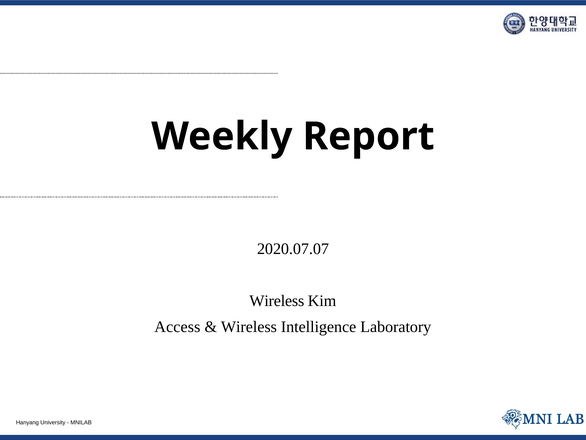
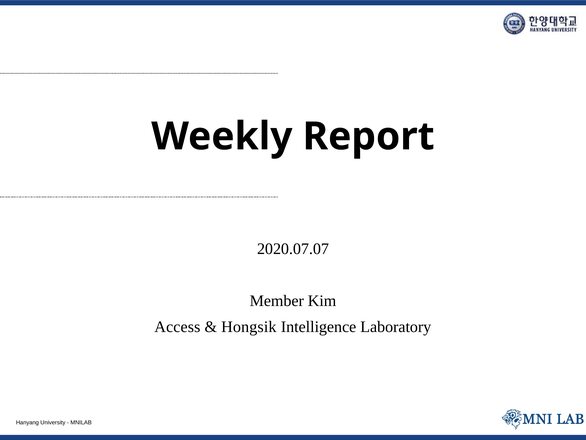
Wireless: Wireless -> Member (277, 300)
Wireless: Wireless -> Hongsik (249, 326)
